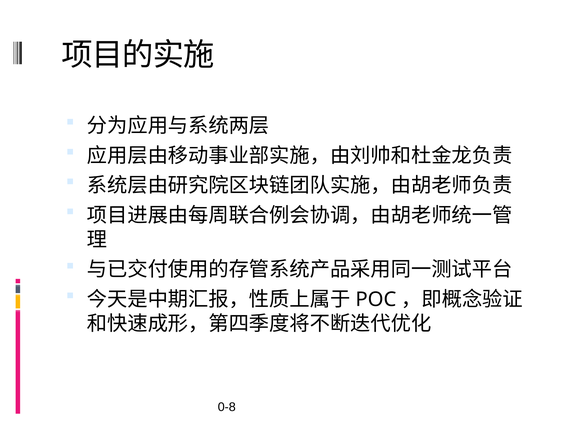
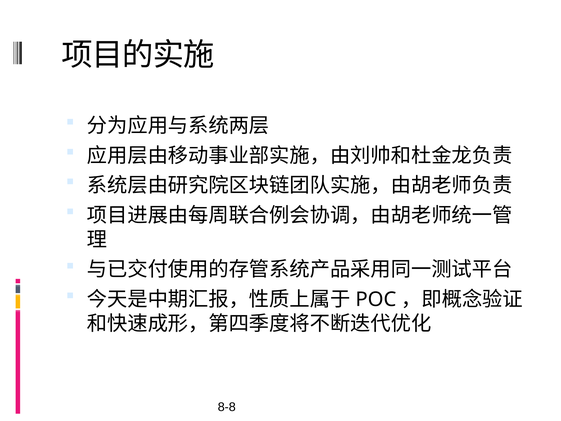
0-8: 0-8 -> 8-8 (227, 407)
